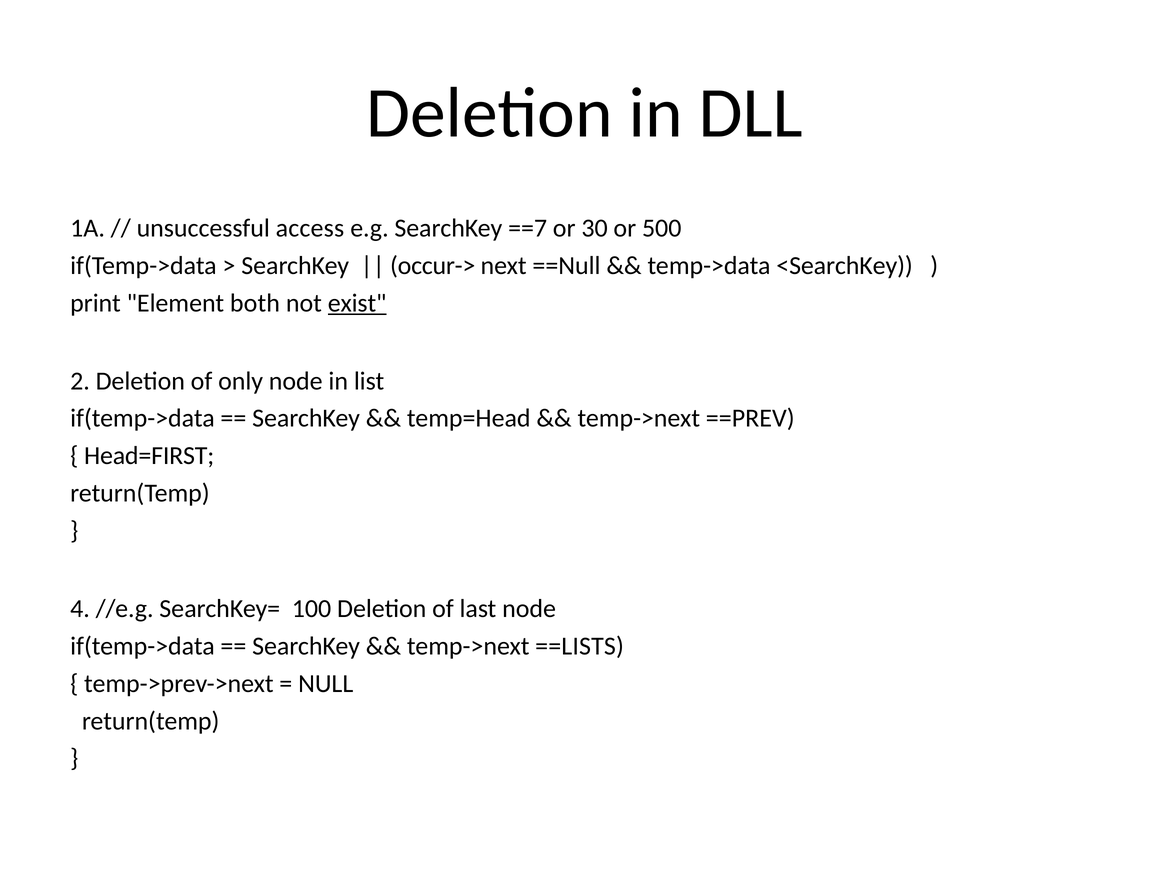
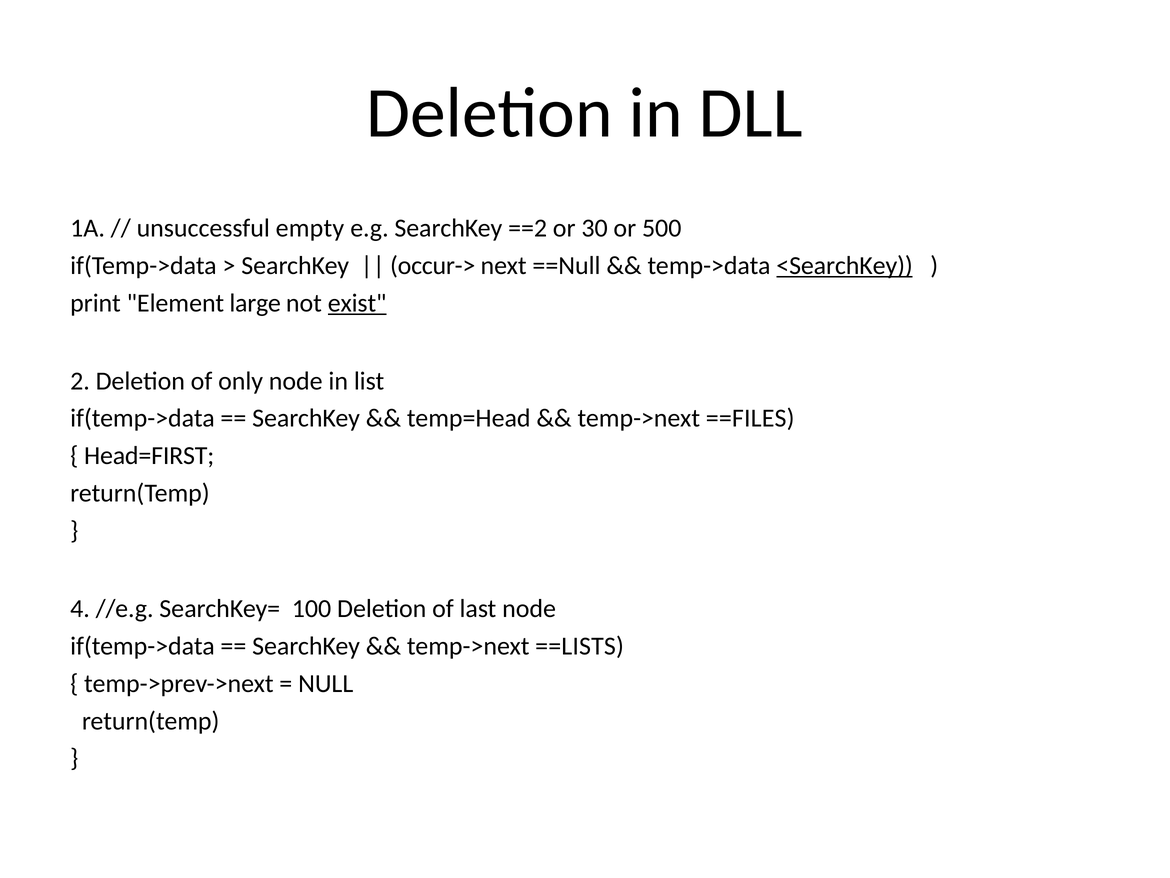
access: access -> empty (310, 228)
==7: ==7 -> ==2 (528, 228)
<SearchKey underline: none -> present (845, 265)
both: both -> large (255, 303)
==PREV: ==PREV -> ==FILES (750, 418)
